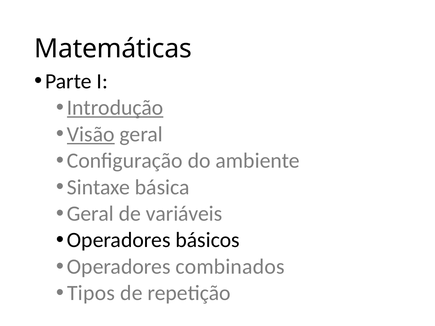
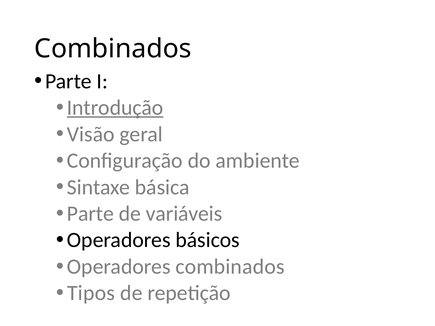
Matemáticas: Matemáticas -> Combinados (113, 49)
Visão underline: present -> none (91, 134)
Geral: Geral -> Parte (90, 214)
